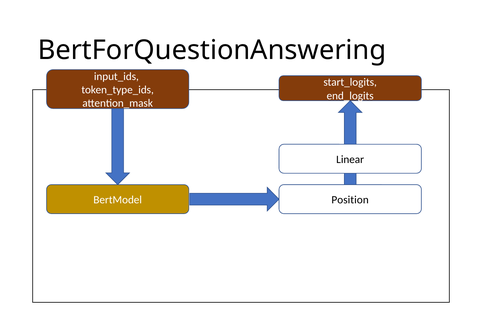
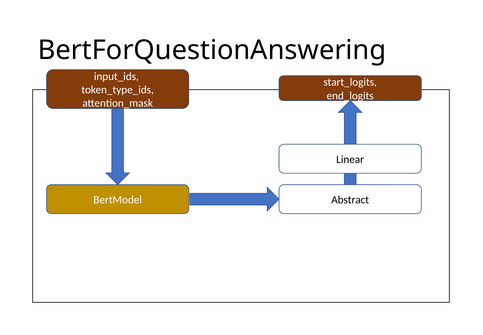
Position: Position -> Abstract (350, 200)
